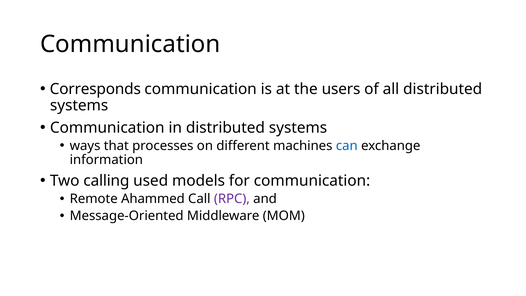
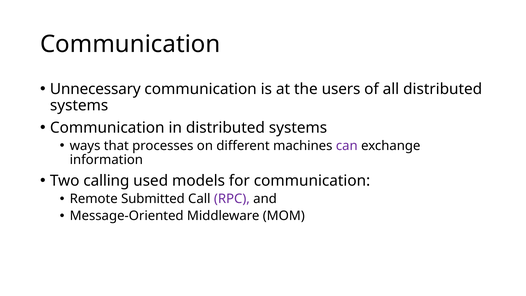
Corresponds: Corresponds -> Unnecessary (95, 89)
can colour: blue -> purple (347, 146)
Ahammed: Ahammed -> Submitted (153, 199)
